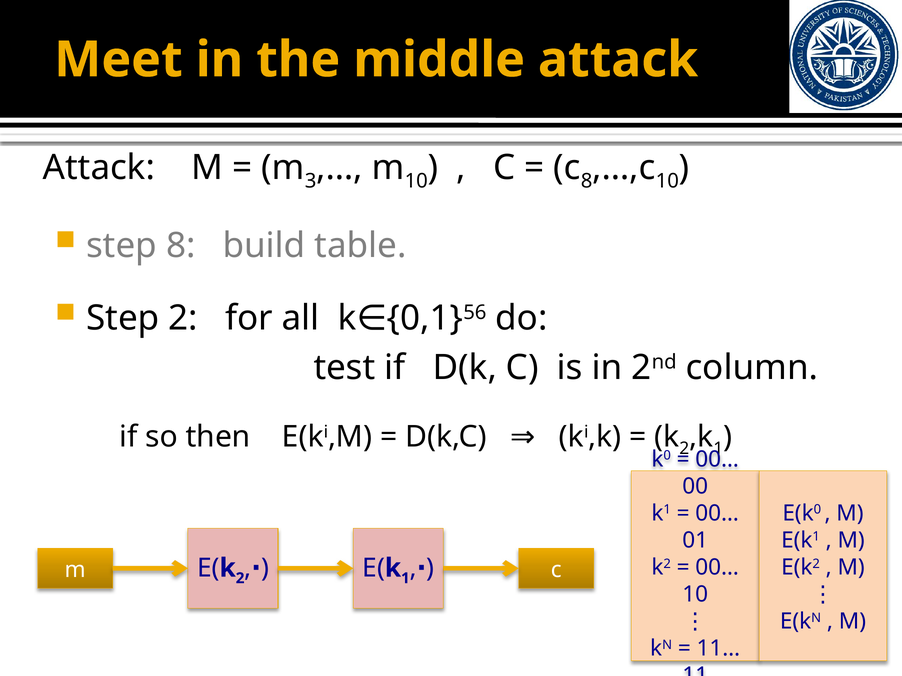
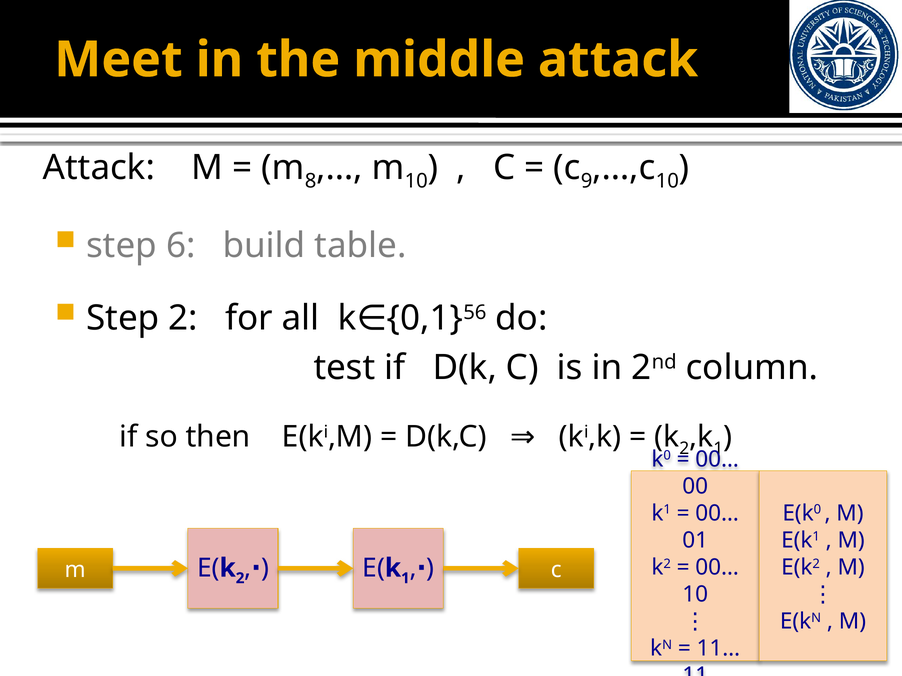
3: 3 -> 8 (311, 181)
c 8: 8 -> 9 (587, 181)
step 8: 8 -> 6 (181, 246)
